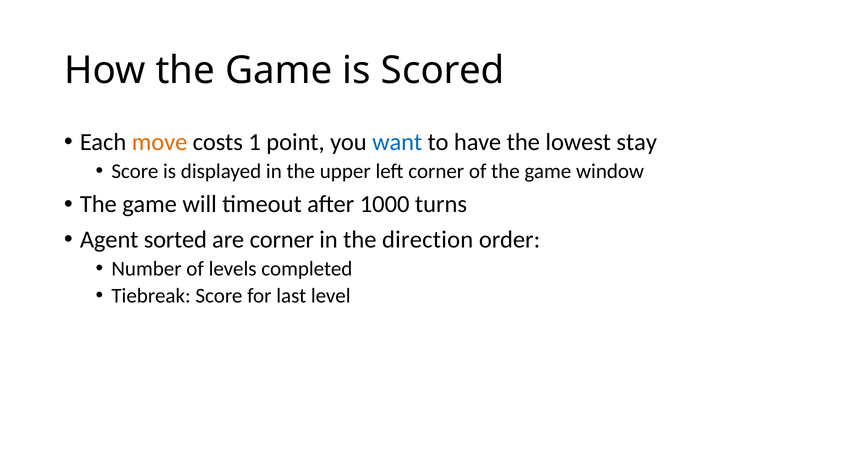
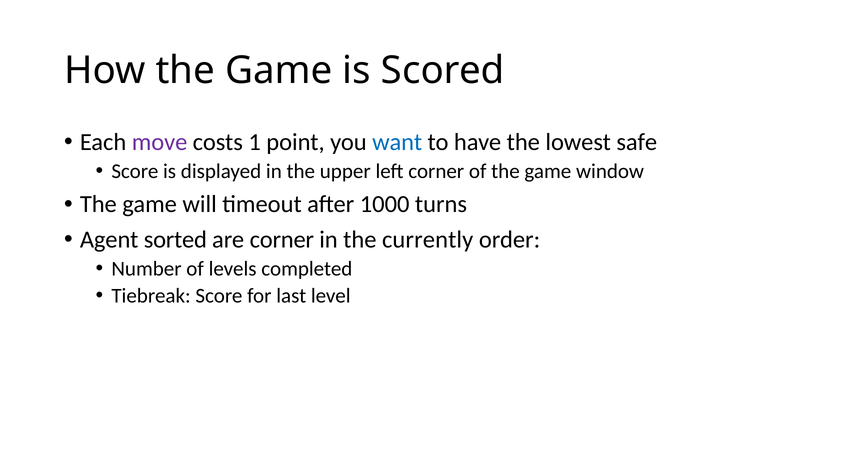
move colour: orange -> purple (160, 142)
stay: stay -> safe (637, 142)
direction: direction -> currently (428, 240)
